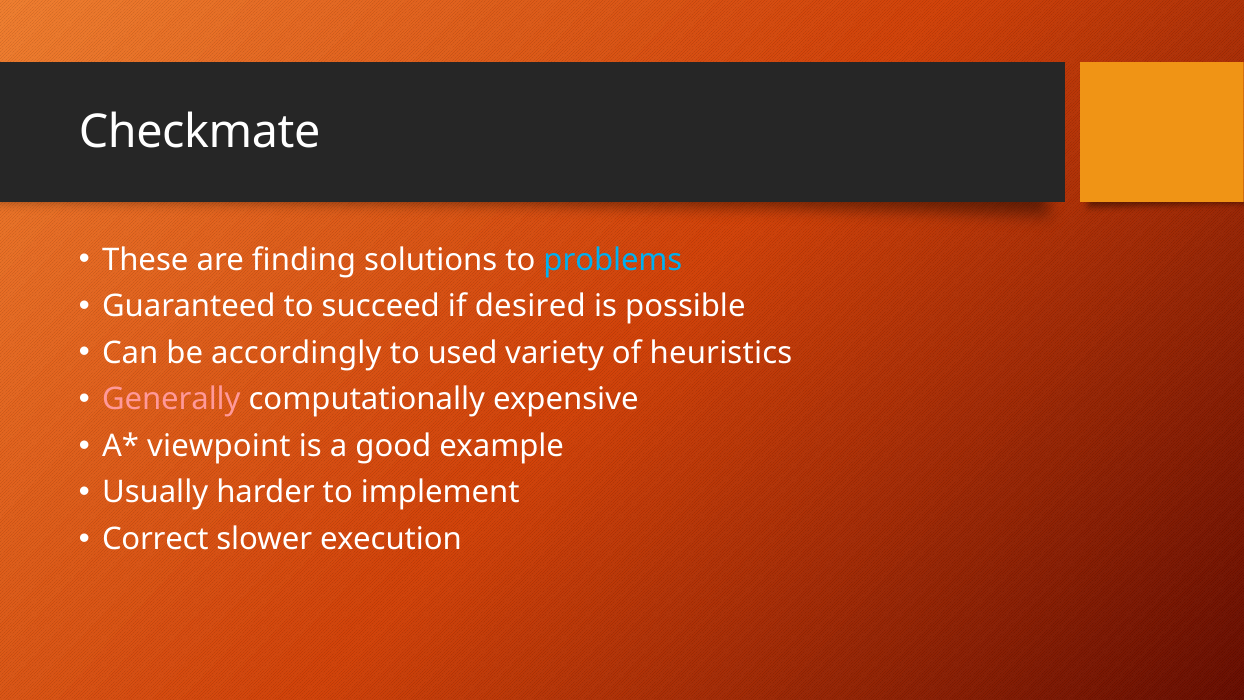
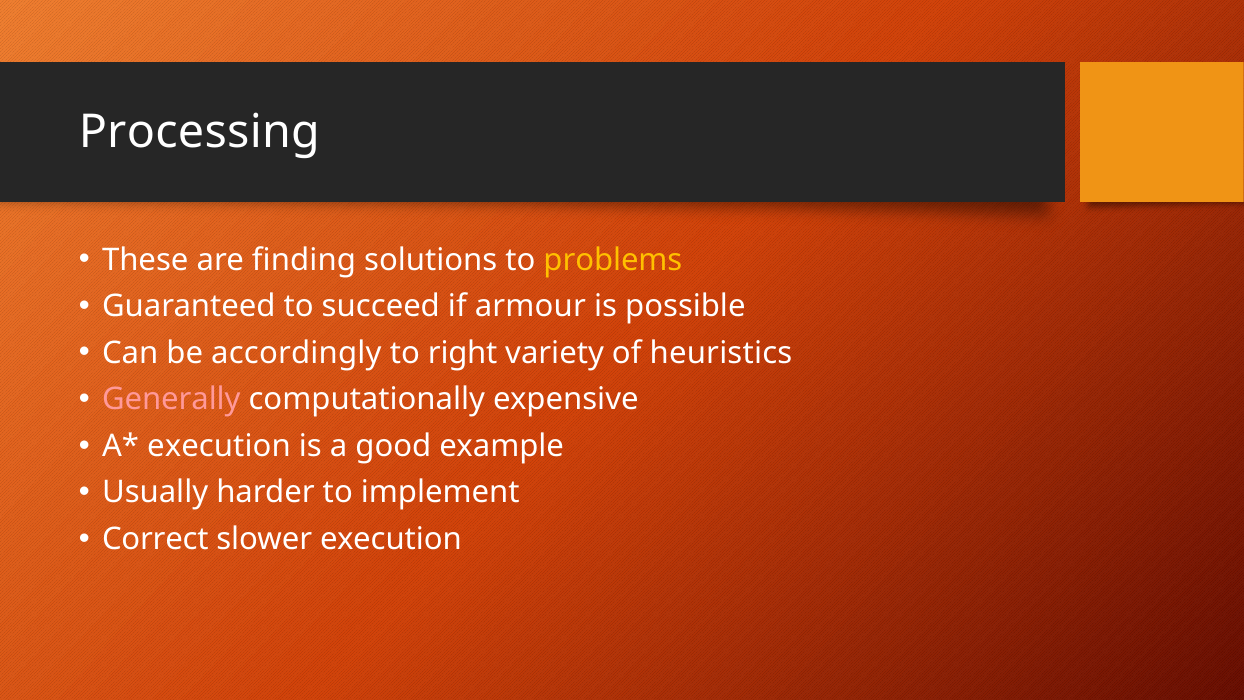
Checkmate: Checkmate -> Processing (199, 132)
problems colour: light blue -> yellow (613, 260)
desired: desired -> armour (530, 306)
used: used -> right (463, 353)
viewpoint: viewpoint -> execution (219, 446)
